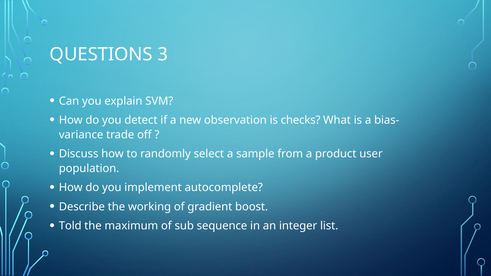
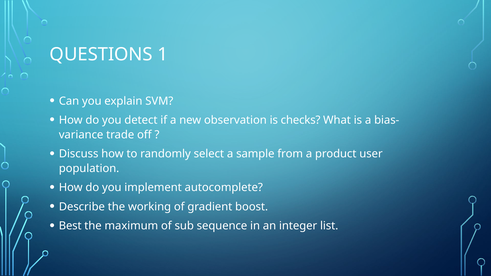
3: 3 -> 1 (163, 55)
Told: Told -> Best (70, 226)
